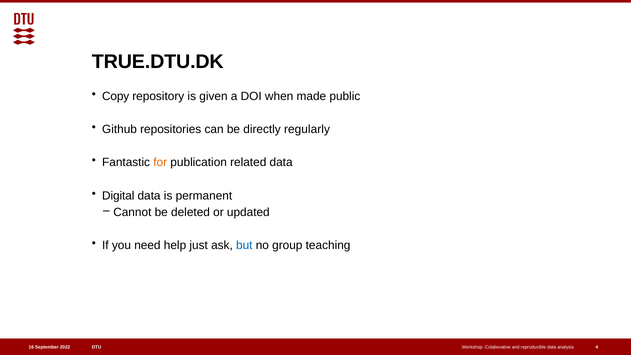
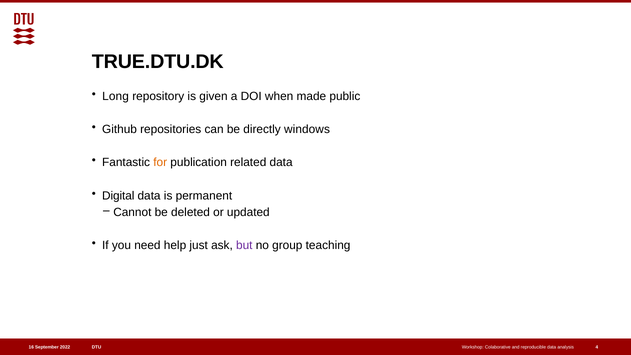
Copy: Copy -> Long (116, 96)
regularly: regularly -> windows (307, 129)
but colour: blue -> purple (244, 245)
